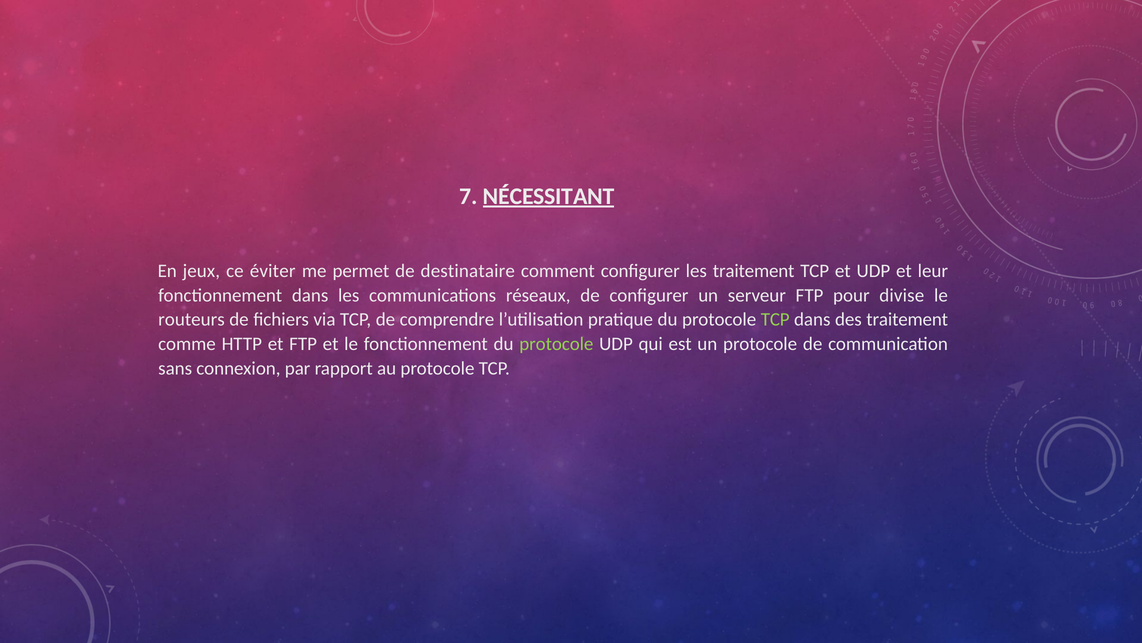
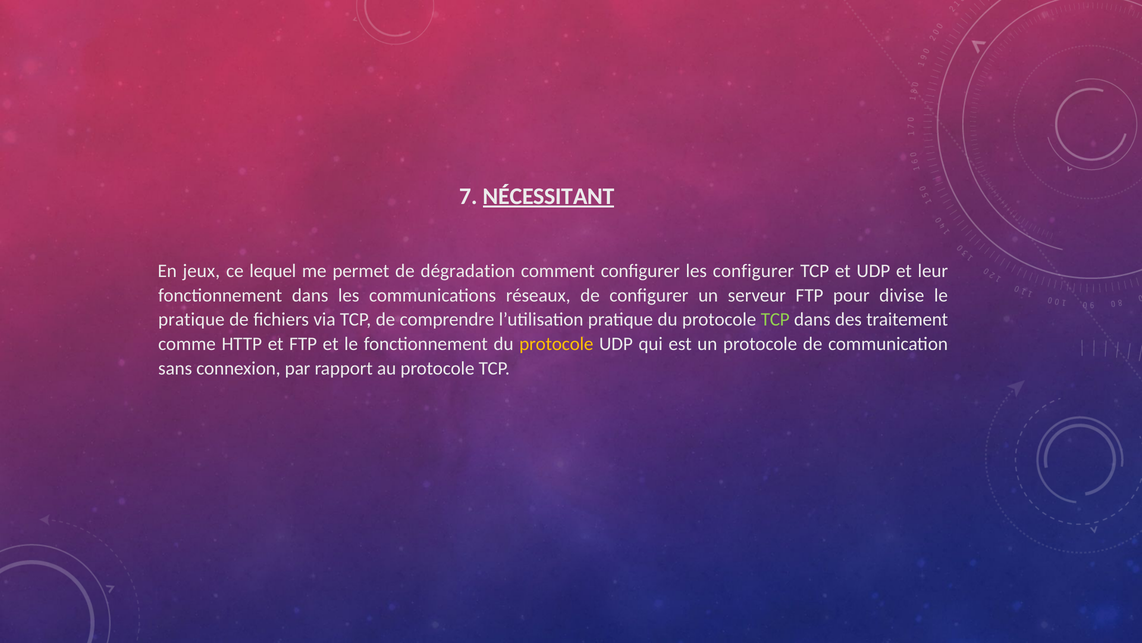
éviter: éviter -> lequel (273, 271)
destinataire: destinataire -> dégradation (468, 271)
les traitement: traitement -> configurer (753, 271)
routeurs: routeurs -> pratique (191, 319)
protocole colour: light green -> yellow (556, 344)
